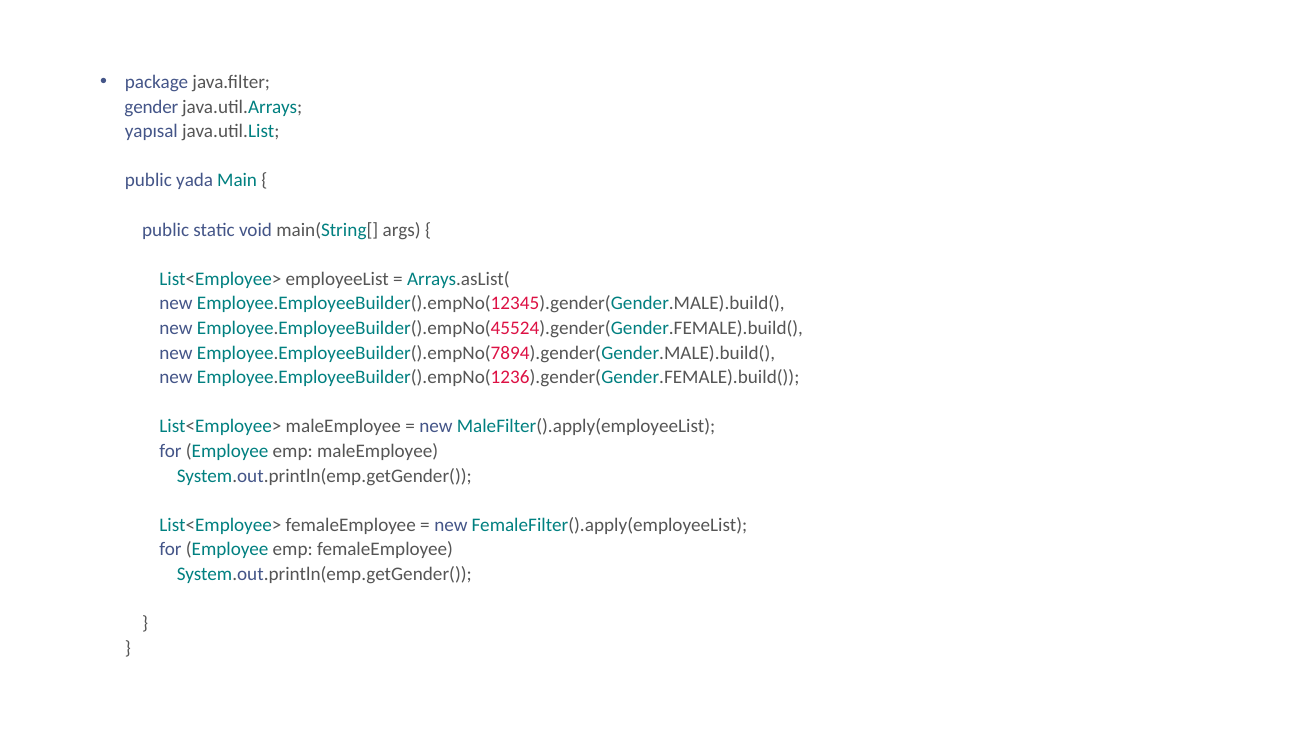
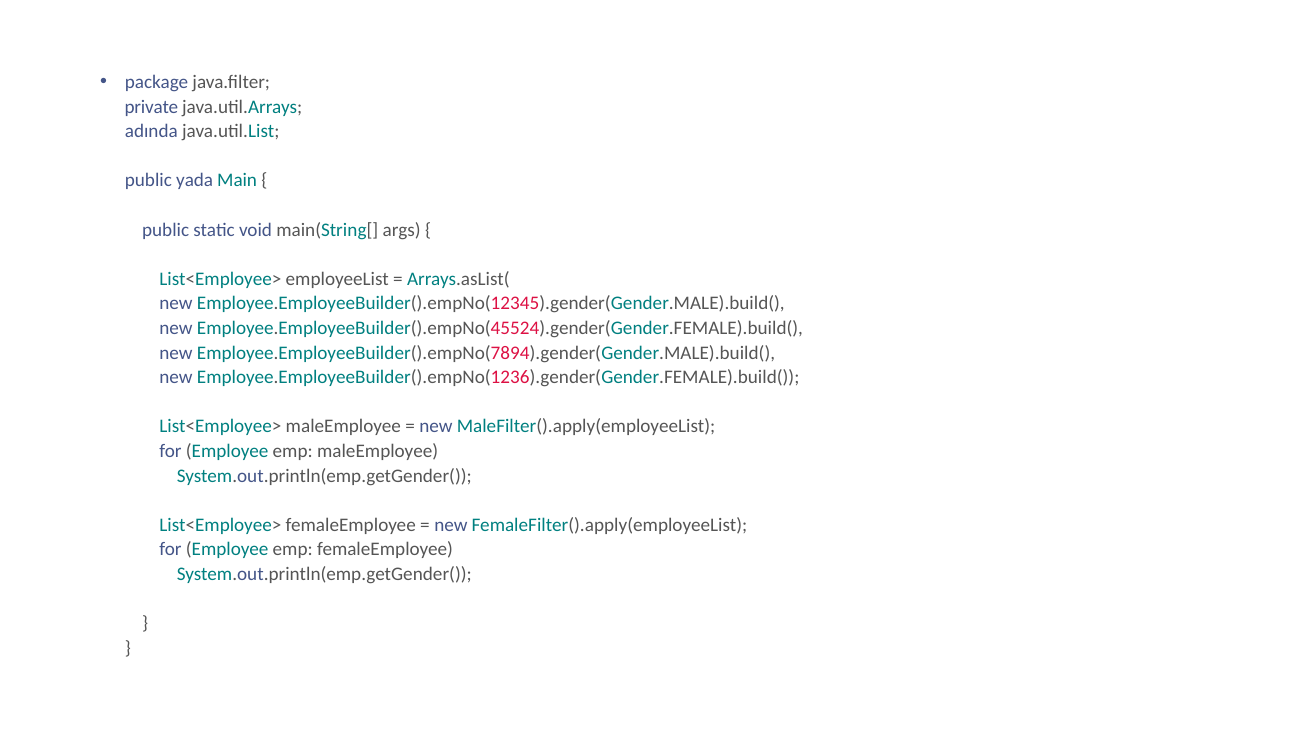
gender: gender -> private (151, 107)
yapısal: yapısal -> adında (151, 131)
